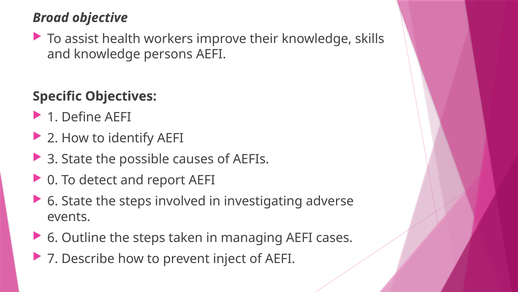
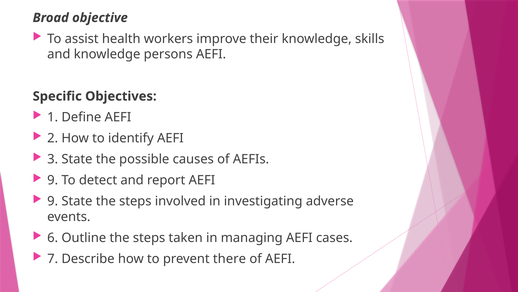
0: 0 -> 9 (53, 180)
6: 6 -> 9 (53, 201)
inject: inject -> there (230, 258)
